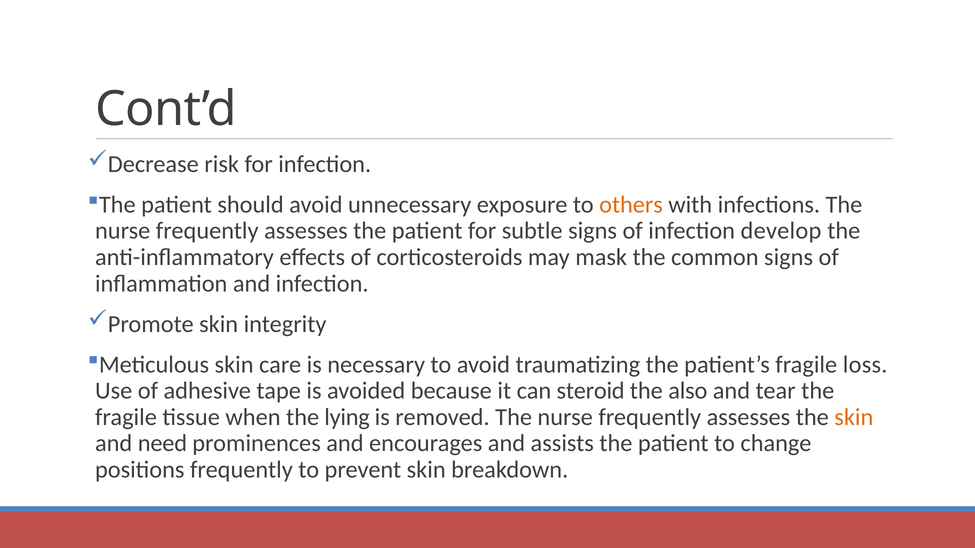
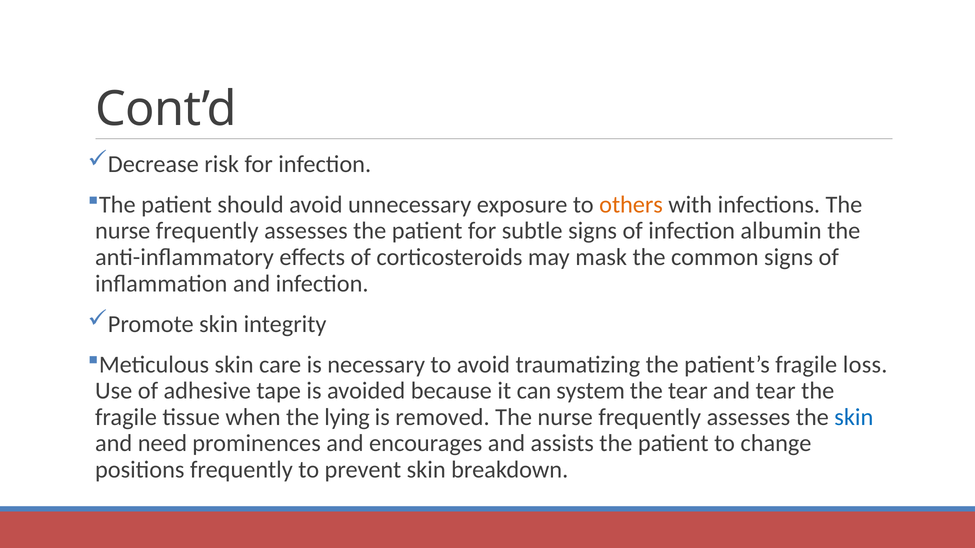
develop: develop -> albumin (781, 231)
steroid: steroid -> system (591, 391)
the also: also -> tear (688, 391)
skin colour: orange -> blue (854, 417)
